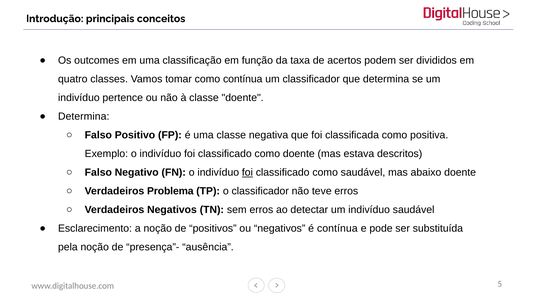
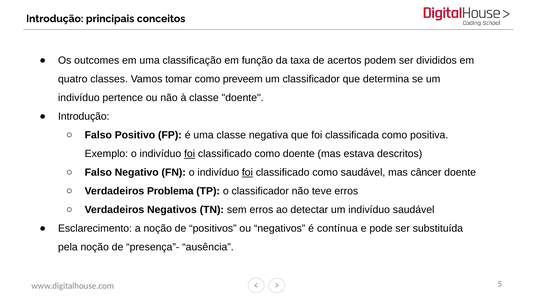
como contínua: contínua -> preveem (243, 79)
Determina: Determina -> Introdução (84, 117)
foi underline: none -> present (190, 154)
abaixo: abaixo -> câncer (426, 173)
